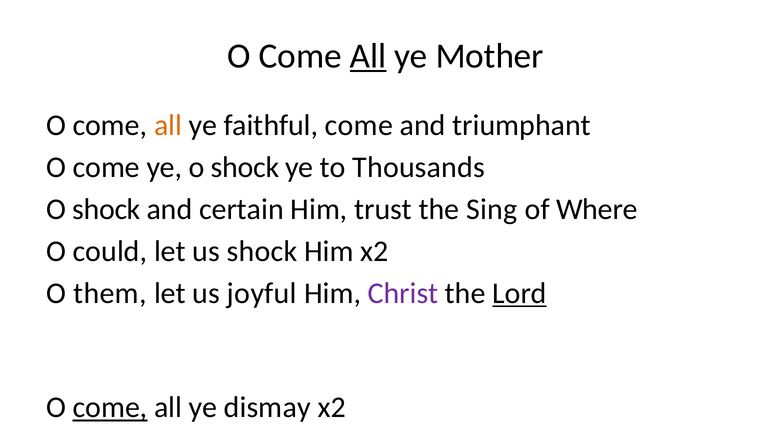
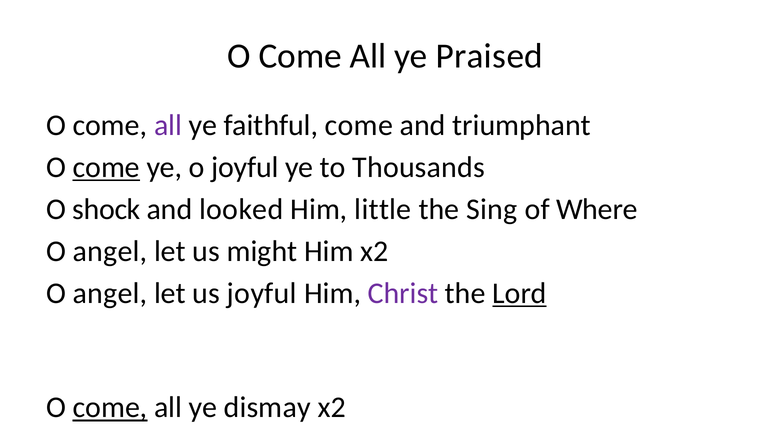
All underline: present -> none (368, 56)
Mother: Mother -> Praised (489, 56)
all colour: orange -> purple (168, 125)
come underline: none -> present (106, 167)
ye o shock: shock -> joyful (245, 167)
certain: certain -> looked (241, 209)
trust: trust -> little (383, 209)
could: could -> angel (110, 251)
us shock: shock -> might (262, 251)
them: them -> angel (110, 293)
